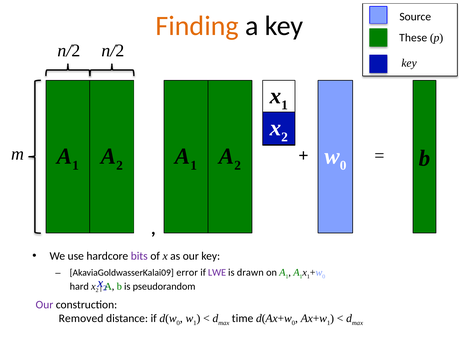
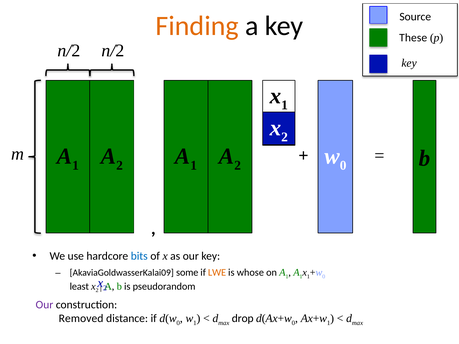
bits colour: purple -> blue (139, 256)
error: error -> some (187, 273)
LWE colour: purple -> orange (217, 273)
drawn: drawn -> whose (250, 273)
hard: hard -> least (79, 287)
time: time -> drop (243, 319)
